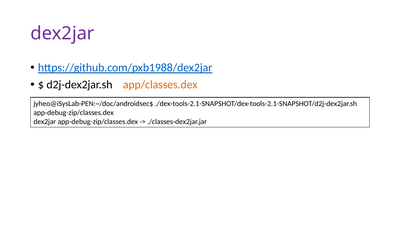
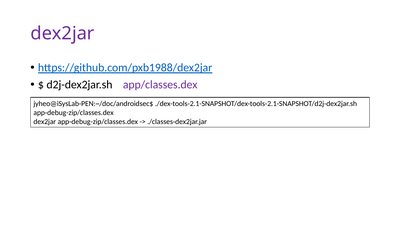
app/classes.dex colour: orange -> purple (160, 85)
